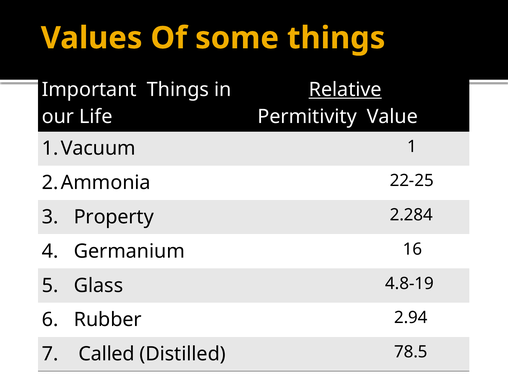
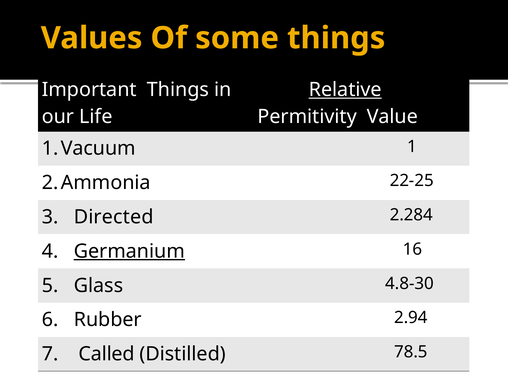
Property: Property -> Directed (114, 217)
Germanium underline: none -> present (129, 251)
4.8-19: 4.8-19 -> 4.8-30 (410, 283)
